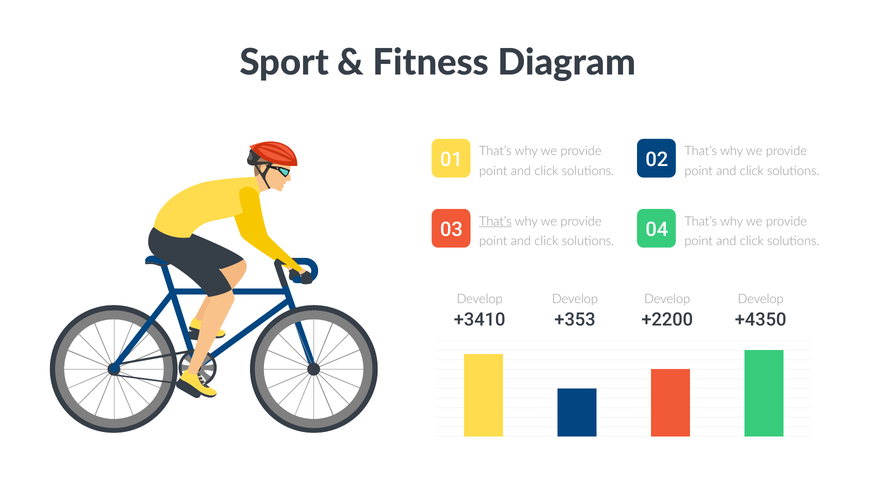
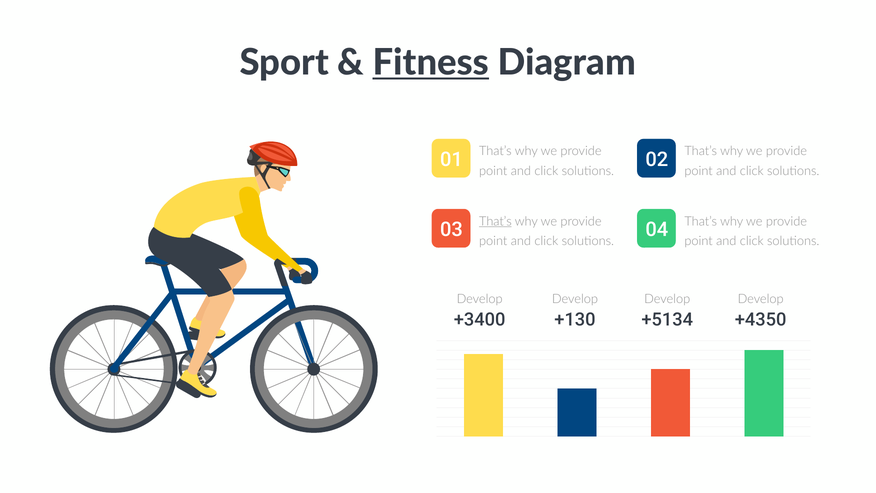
Fitness underline: none -> present (431, 63)
+3410: +3410 -> +3400 (480, 320)
+353: +353 -> +130 (575, 320)
+2200: +2200 -> +5134 (667, 320)
